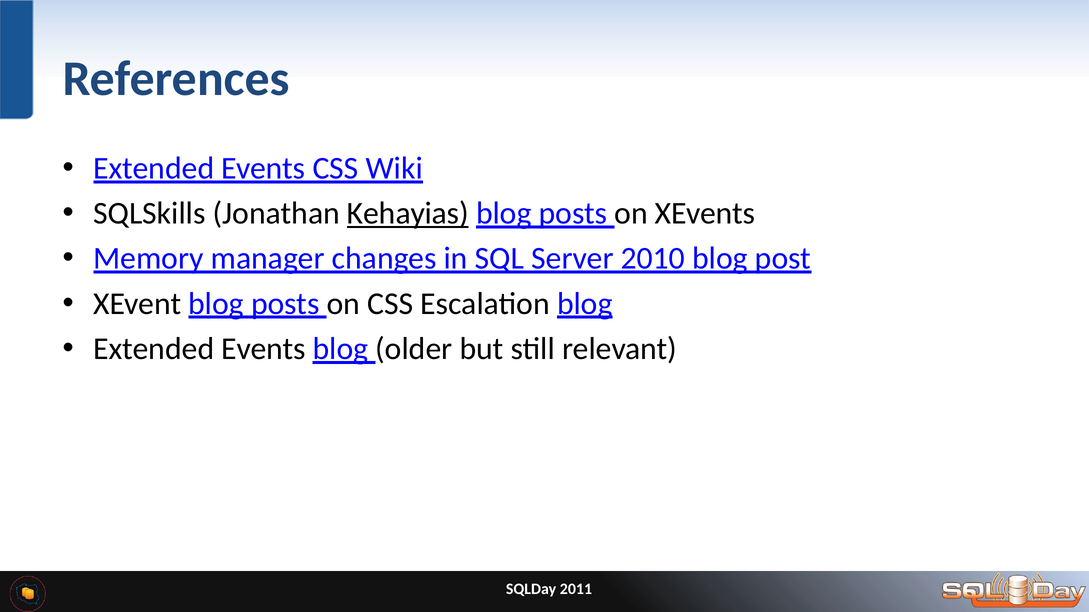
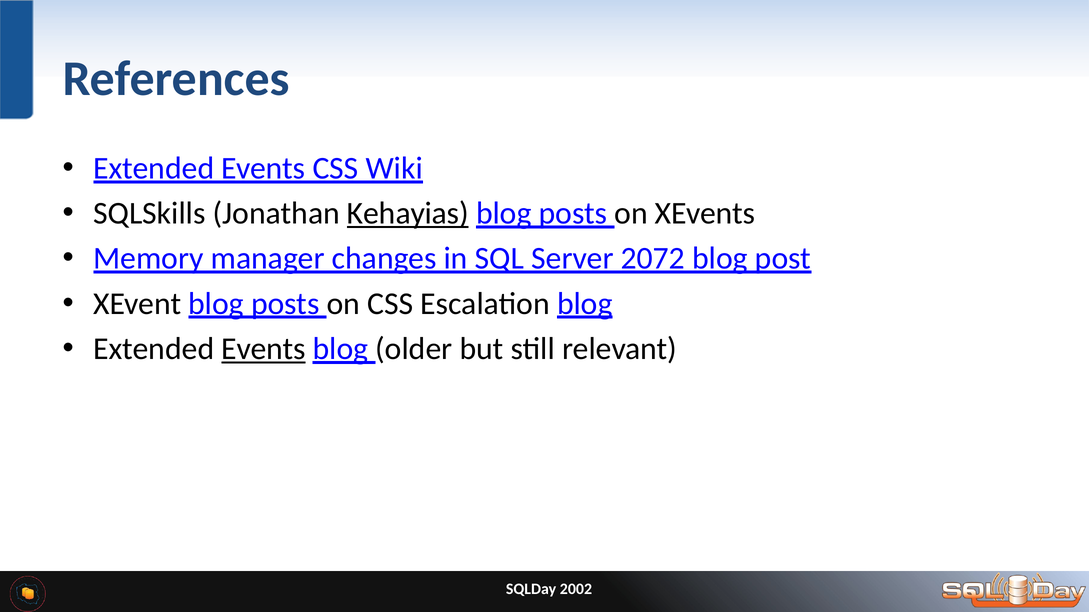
2010: 2010 -> 2072 (653, 259)
Events underline: none -> present (263, 349)
2011: 2011 -> 2002 (576, 590)
